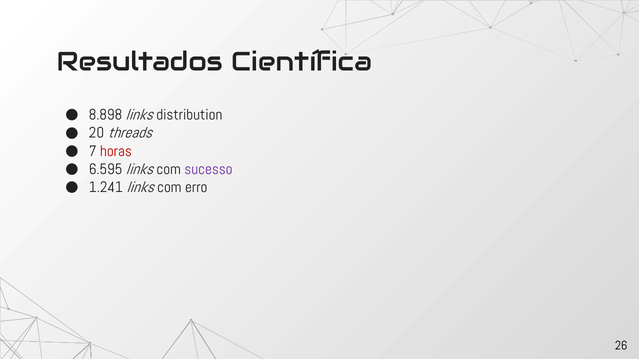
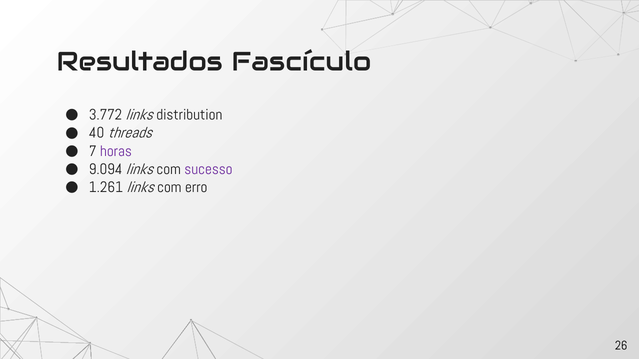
Científica: Científica -> Fascículo (302, 62)
8.898: 8.898 -> 3.772 (106, 115)
20: 20 -> 40 (97, 133)
horas colour: red -> purple (116, 151)
6.595: 6.595 -> 9.094 (106, 169)
1.241: 1.241 -> 1.261 (106, 187)
